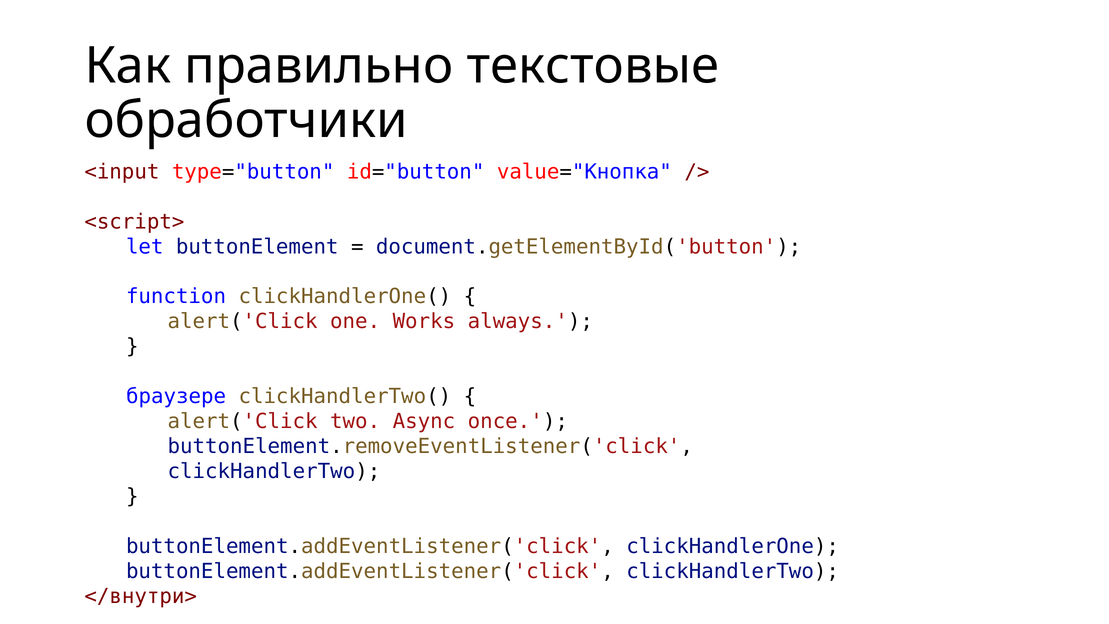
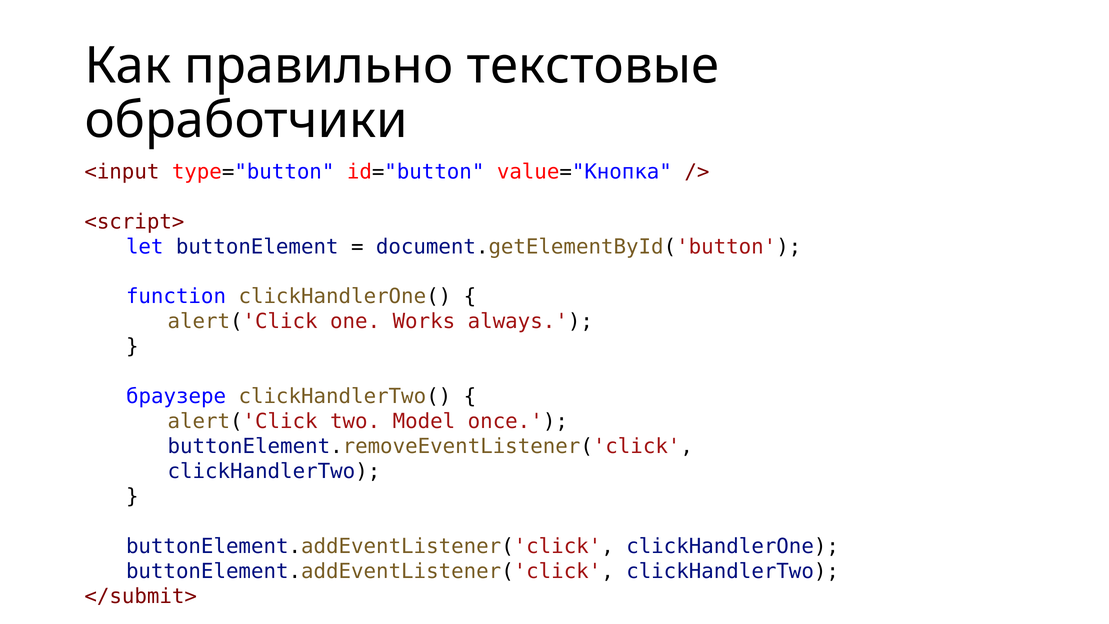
Async: Async -> Model (424, 421)
</внутри>: </внутри> -> </submit> (141, 596)
